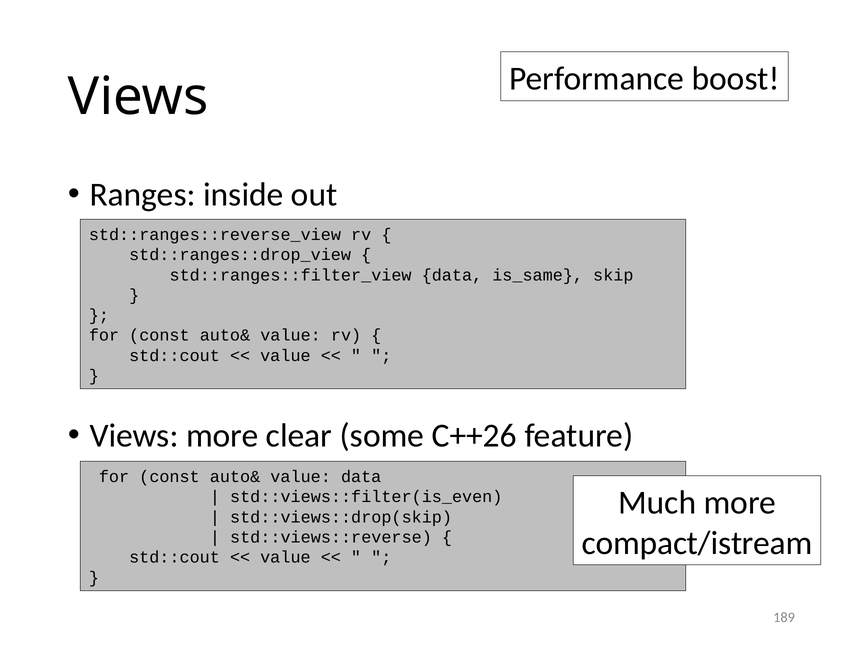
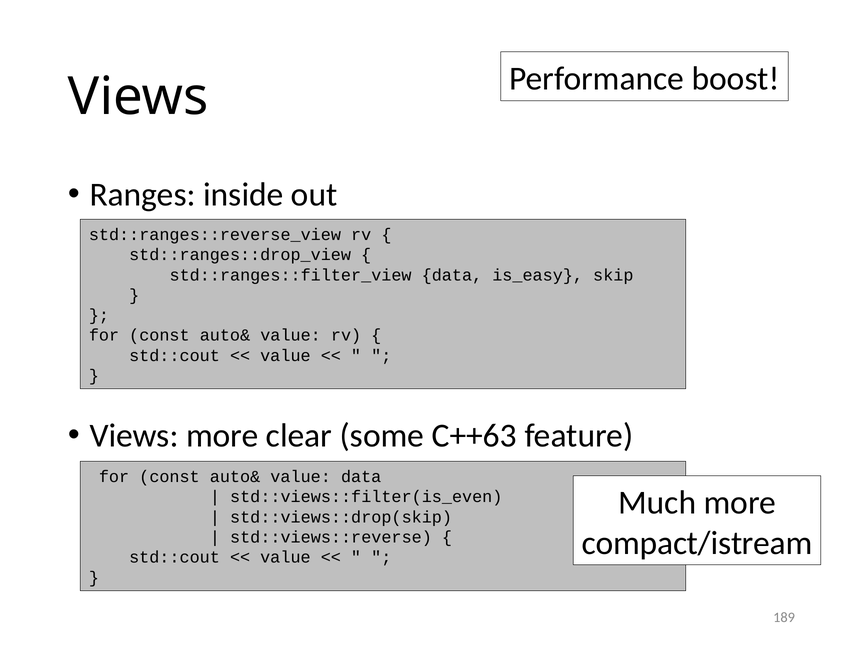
is_same: is_same -> is_easy (538, 275)
C++26: C++26 -> C++63 (474, 436)
